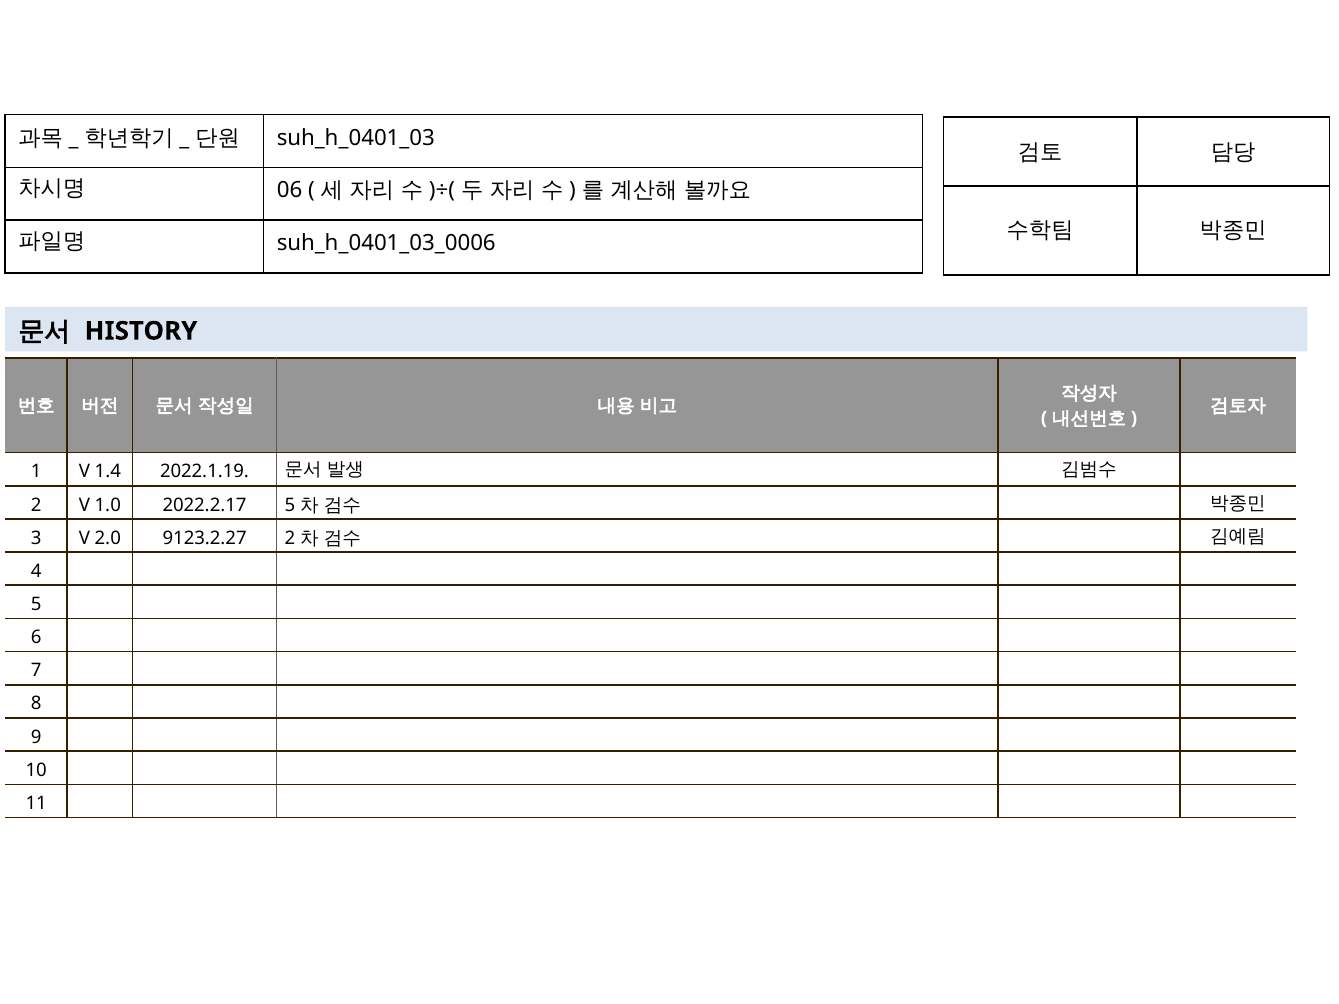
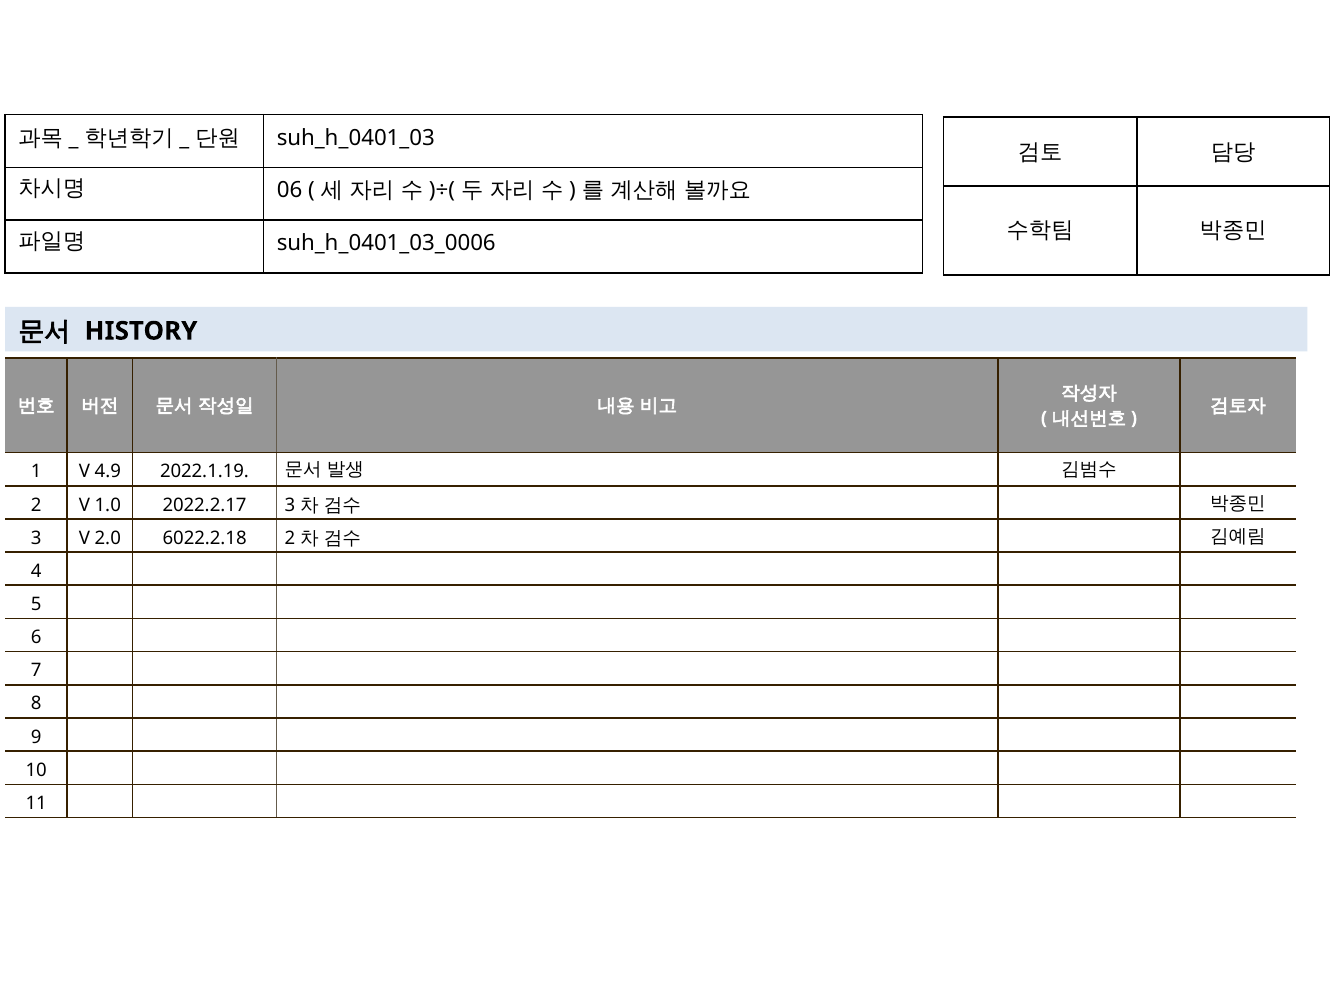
1.4: 1.4 -> 4.9 (108, 472)
2022.2.17 5: 5 -> 3 (290, 505)
9123.2.27: 9123.2.27 -> 6022.2.18 (205, 538)
